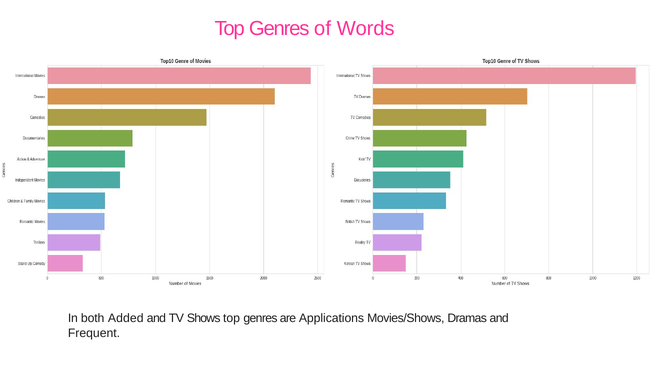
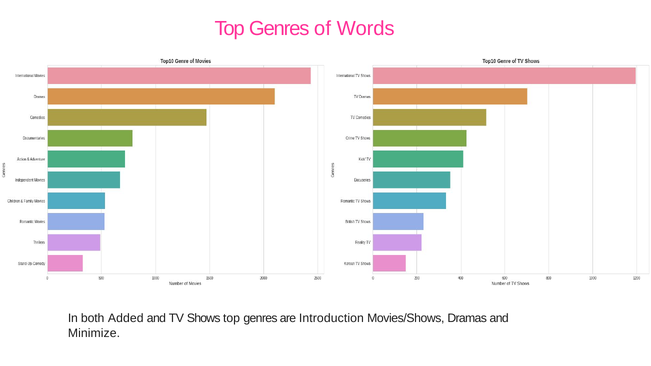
Applications: Applications -> Introduction (331, 319)
Frequent: Frequent -> Minimize (94, 333)
